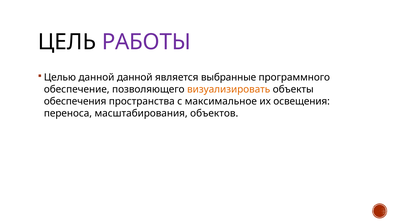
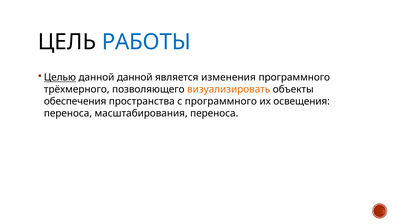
РАБОТЫ colour: purple -> blue (146, 42)
Целью underline: none -> present (60, 77)
выбранные: выбранные -> изменения (228, 77)
обеспечение: обеспечение -> трёхмерного (77, 89)
с максимальное: максимальное -> программного (221, 101)
масштабирования объектов: объектов -> переноса (214, 113)
